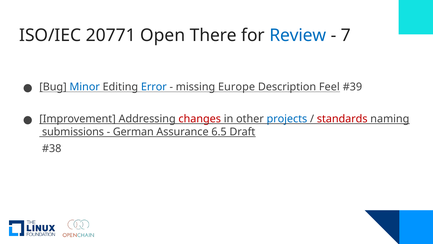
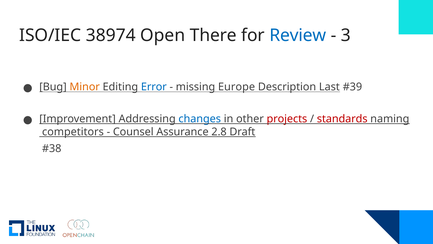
20771: 20771 -> 38974 (111, 35)
7: 7 -> 3 (346, 35)
Minor colour: blue -> orange (85, 87)
Feel: Feel -> Last (329, 87)
changes colour: red -> blue (200, 119)
projects colour: blue -> red (287, 119)
submissions: submissions -> competitors (73, 132)
German: German -> Counsel (133, 132)
6.5: 6.5 -> 2.8 (219, 132)
